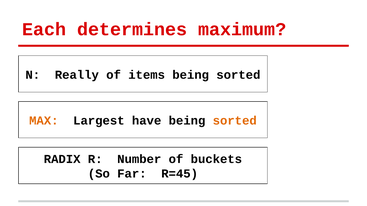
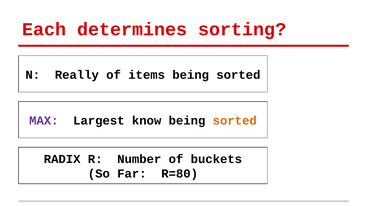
maximum: maximum -> sorting (242, 29)
MAX colour: orange -> purple (44, 121)
have: have -> know (147, 121)
R=45: R=45 -> R=80 (180, 174)
